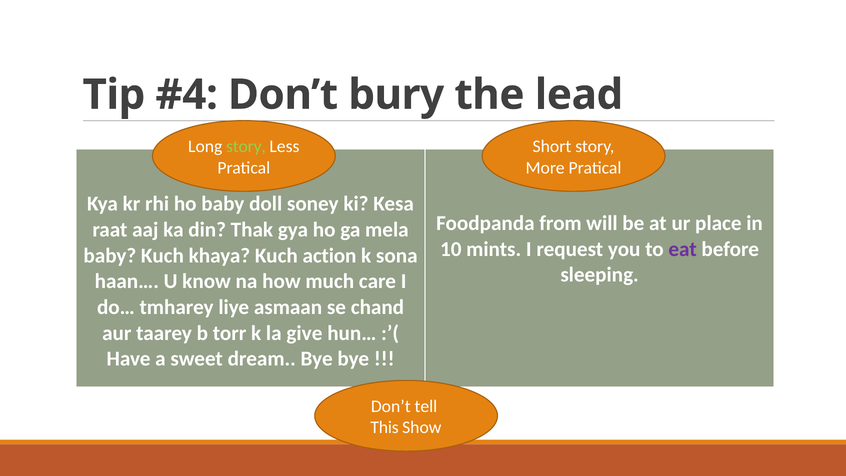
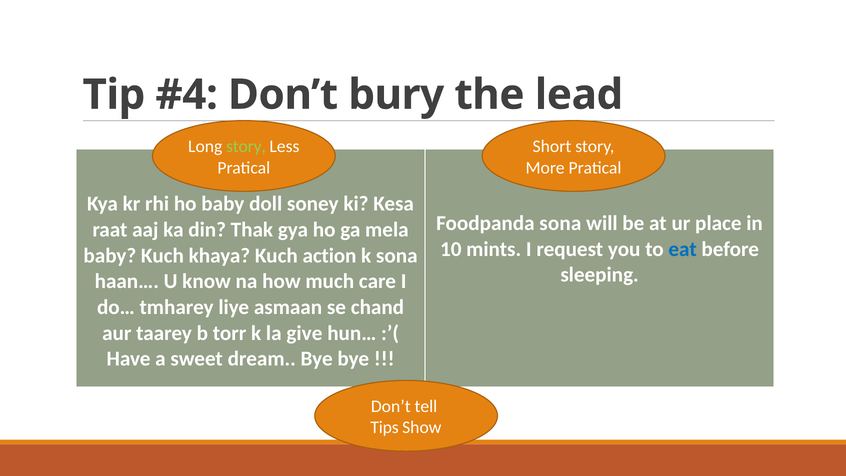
Foodpanda from: from -> sona (560, 223)
eat colour: purple -> blue (683, 249)
This: This -> Tips (385, 427)
